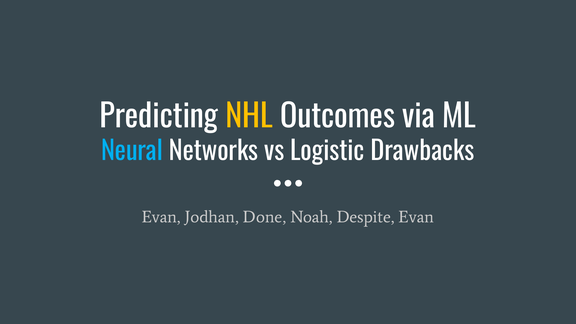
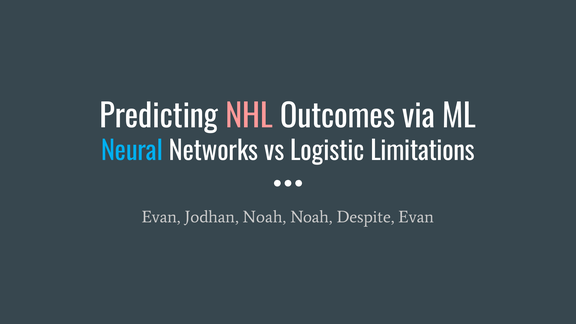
NHL colour: yellow -> pink (249, 117)
Drawbacks: Drawbacks -> Limitations (423, 152)
Jodhan Done: Done -> Noah (265, 217)
